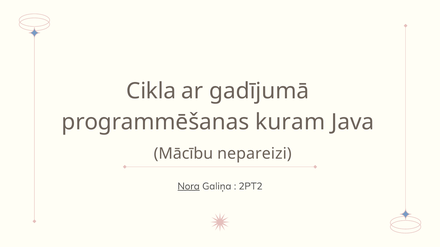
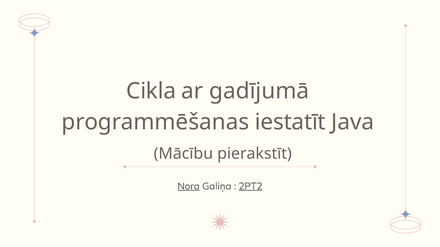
kuram: kuram -> iestatīt (290, 122)
nepareizi: nepareizi -> pierakstīt (255, 154)
2PT2 underline: none -> present (251, 187)
